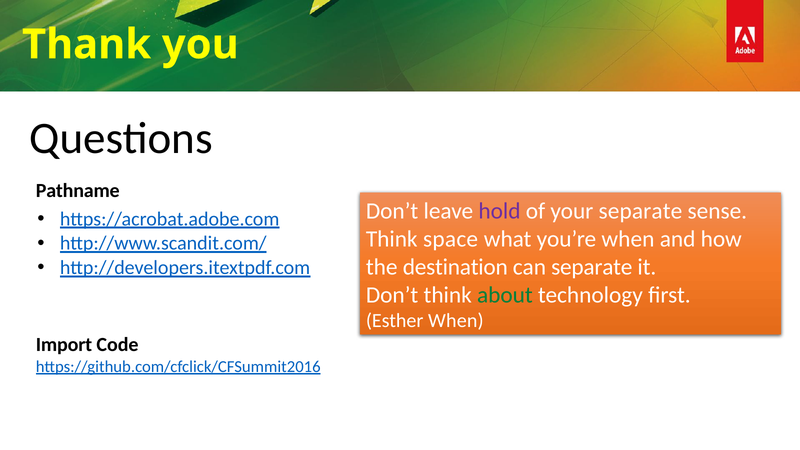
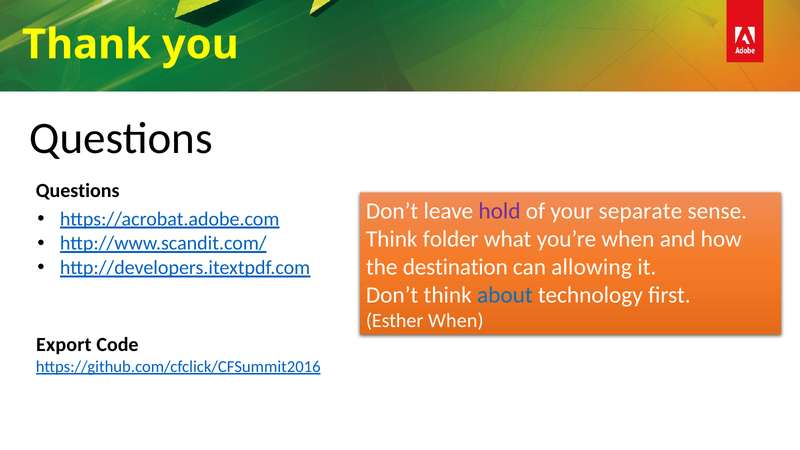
Pathname: Pathname -> Questions (78, 191)
space: space -> folder (451, 239)
can separate: separate -> allowing (592, 267)
about colour: green -> blue (505, 295)
Import: Import -> Export (64, 345)
